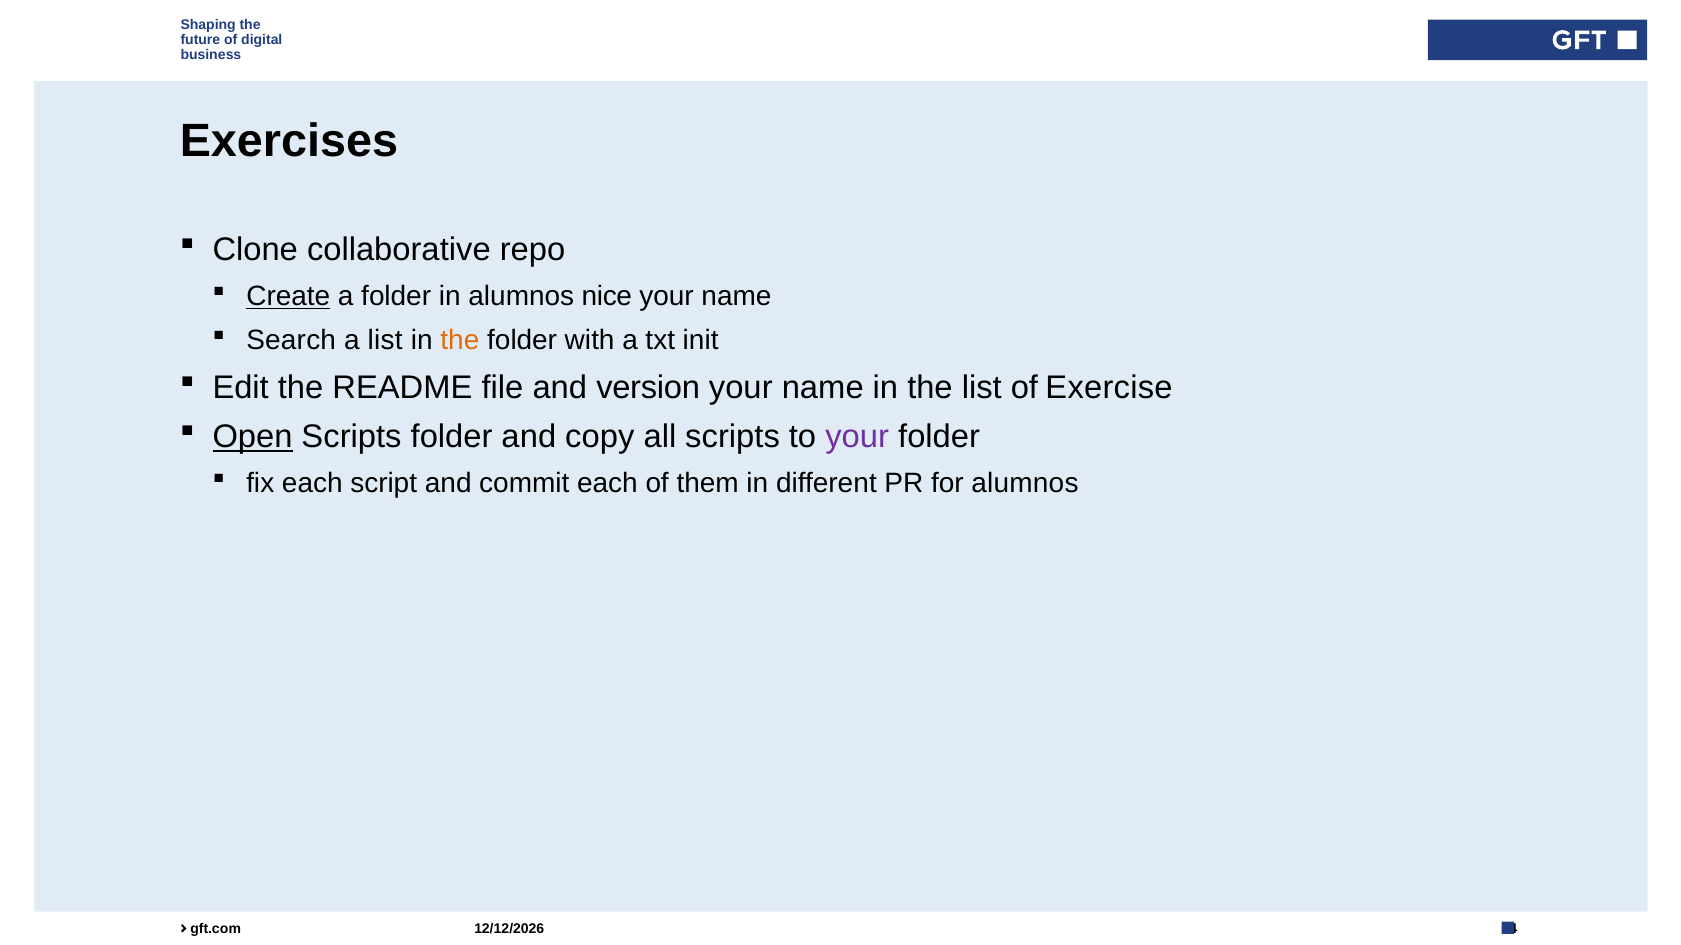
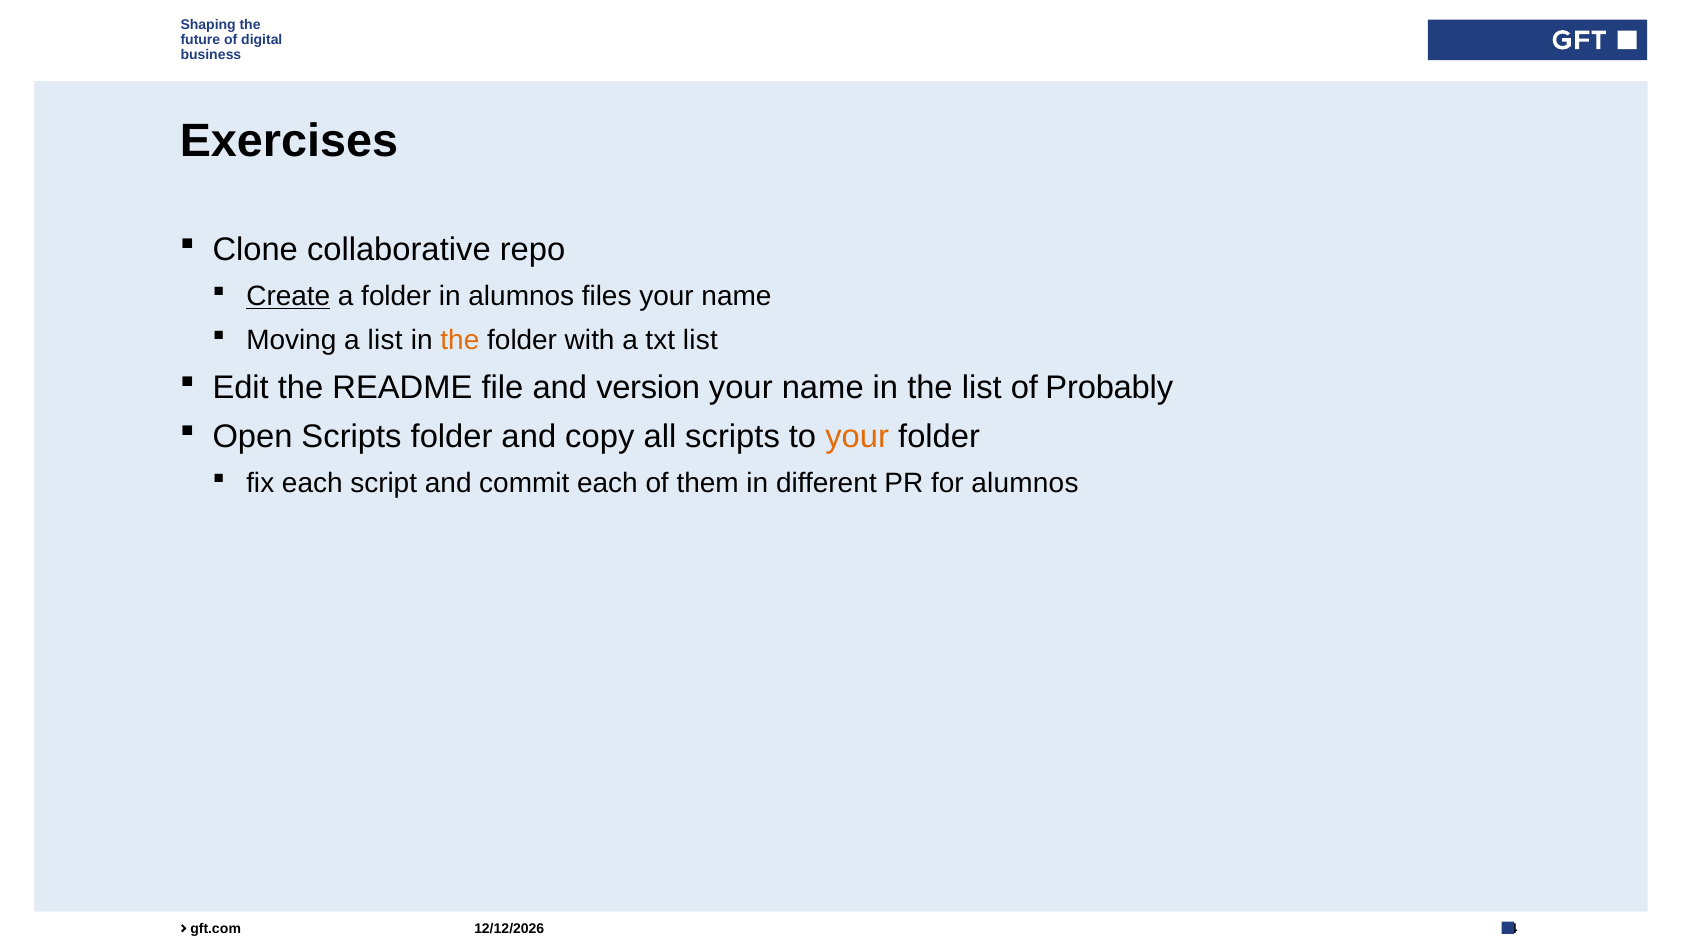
nice: nice -> files (607, 297)
Search: Search -> Moving (291, 341)
txt init: init -> list (700, 341)
Exercise: Exercise -> Probably (1109, 388)
Open underline: present -> none (253, 437)
your colour: purple -> orange (857, 437)
